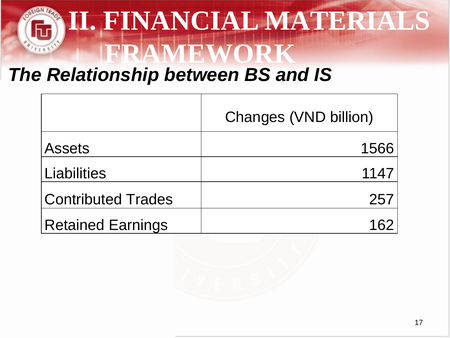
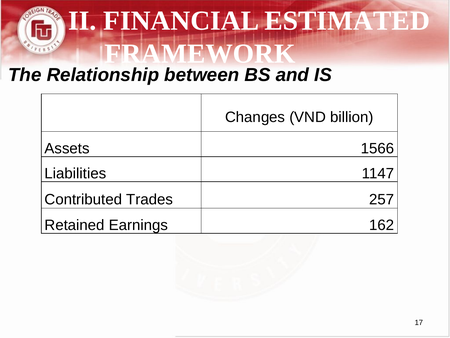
MATERIALS: MATERIALS -> ESTIMATED (347, 21)
